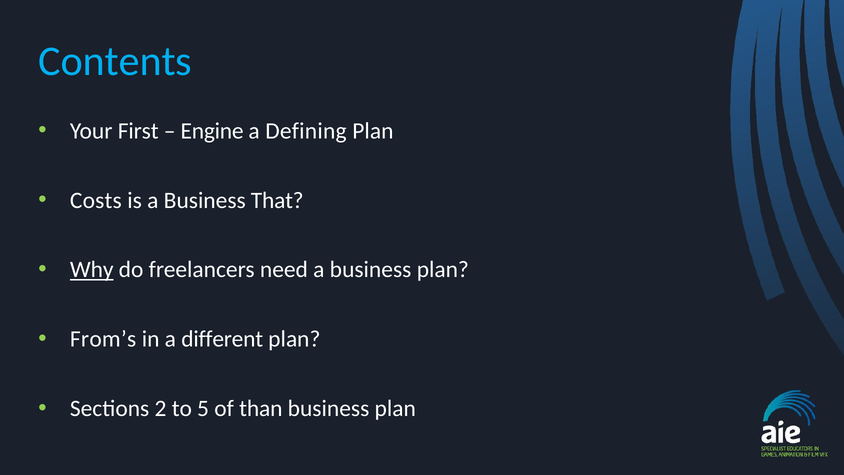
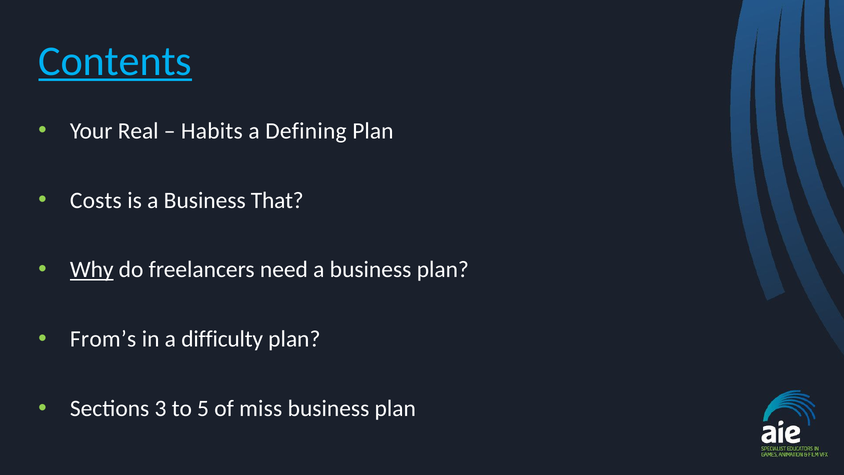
Contents underline: none -> present (115, 62)
First: First -> Real (138, 131)
Engine: Engine -> Habits (212, 131)
different: different -> difficulty (222, 339)
2: 2 -> 3 (161, 409)
than: than -> miss (261, 409)
